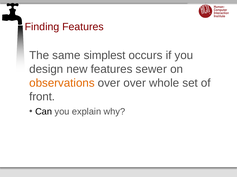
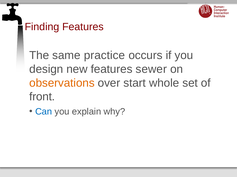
simplest: simplest -> practice (104, 56)
over over: over -> start (135, 83)
Can colour: black -> blue (44, 112)
